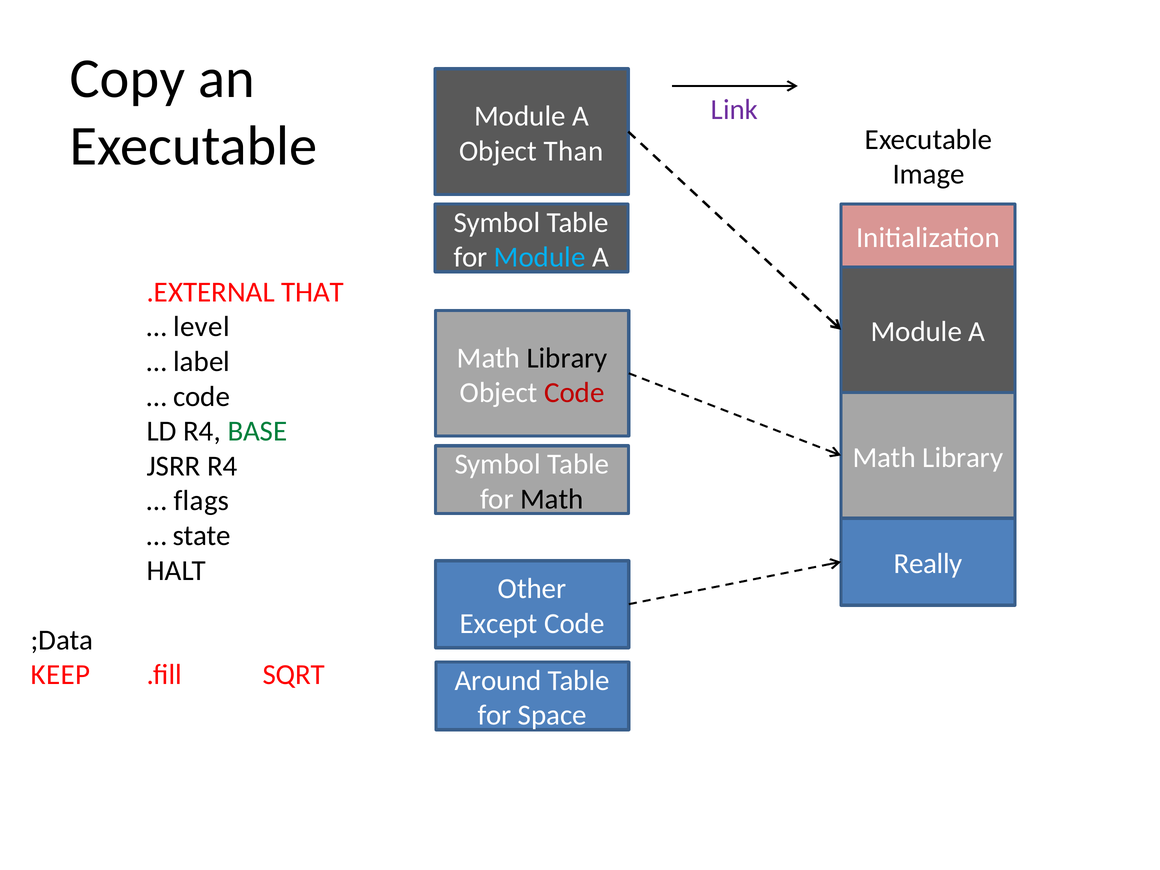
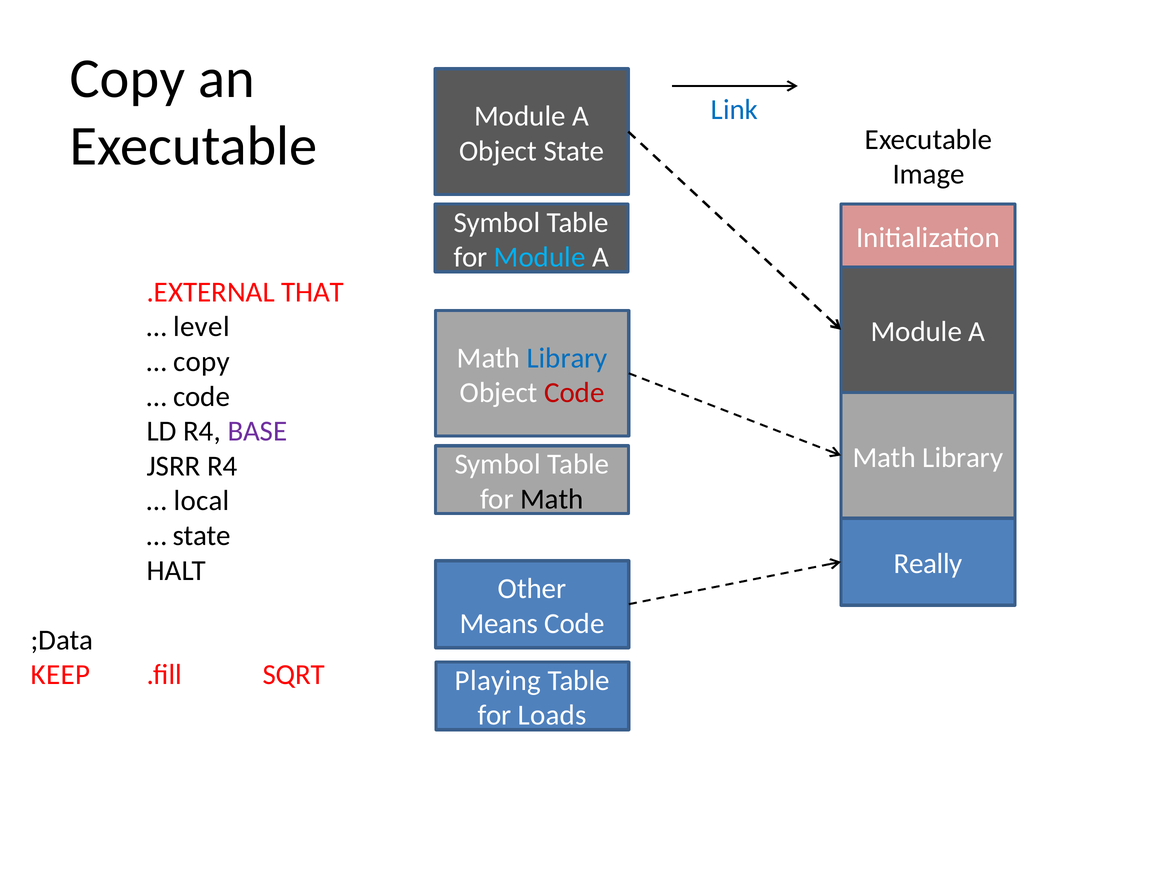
Link colour: purple -> blue (735, 110)
Object Than: Than -> State (574, 151)
Library colour: black -> blue (567, 358)
label: label -> copy (202, 362)
BASE colour: green -> purple (257, 431)
flags: flags -> local (202, 501)
Except: Except -> Means (499, 624)
Around: Around -> Playing (498, 681)
Space: Space -> Loads (552, 715)
